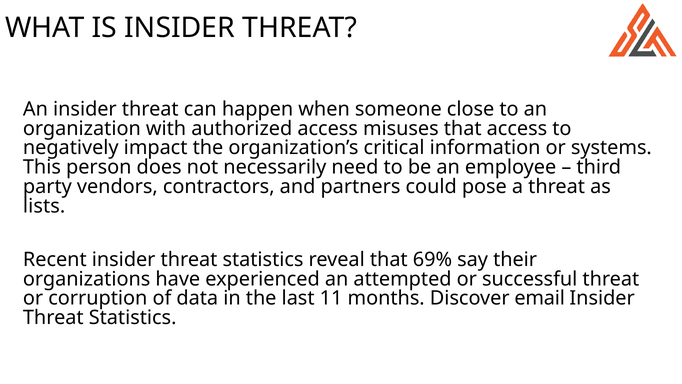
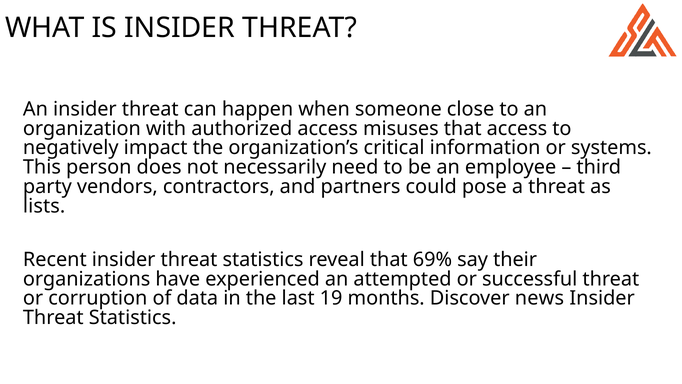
11: 11 -> 19 (331, 298)
email: email -> news (539, 298)
